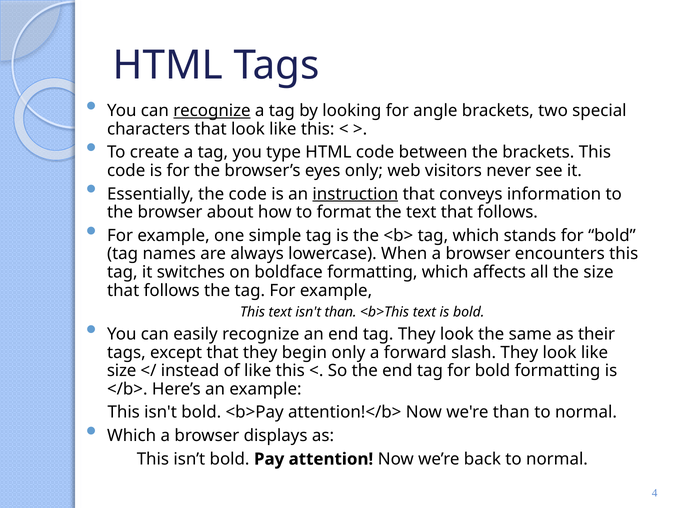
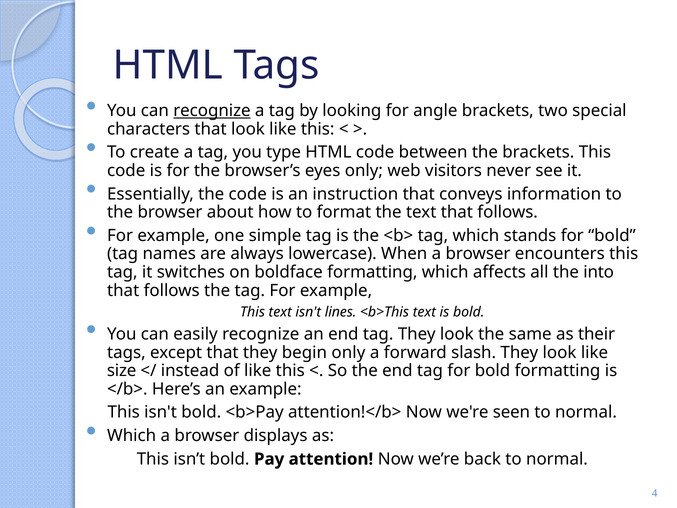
instruction underline: present -> none (355, 194)
the size: size -> into (599, 272)
isn't than: than -> lines (341, 312)
we're than: than -> seen (511, 412)
